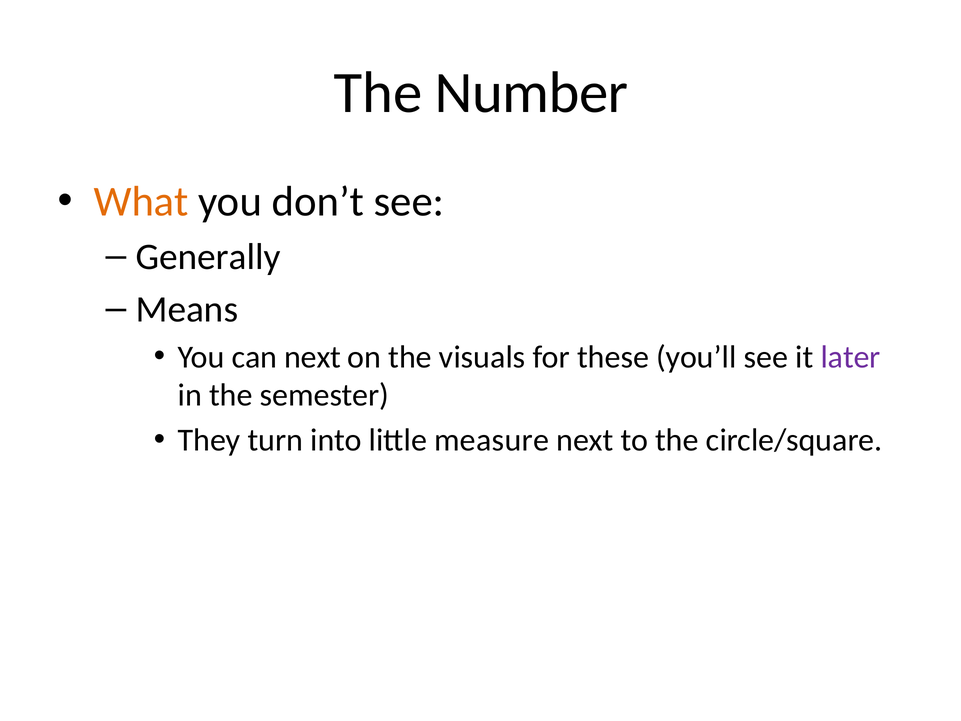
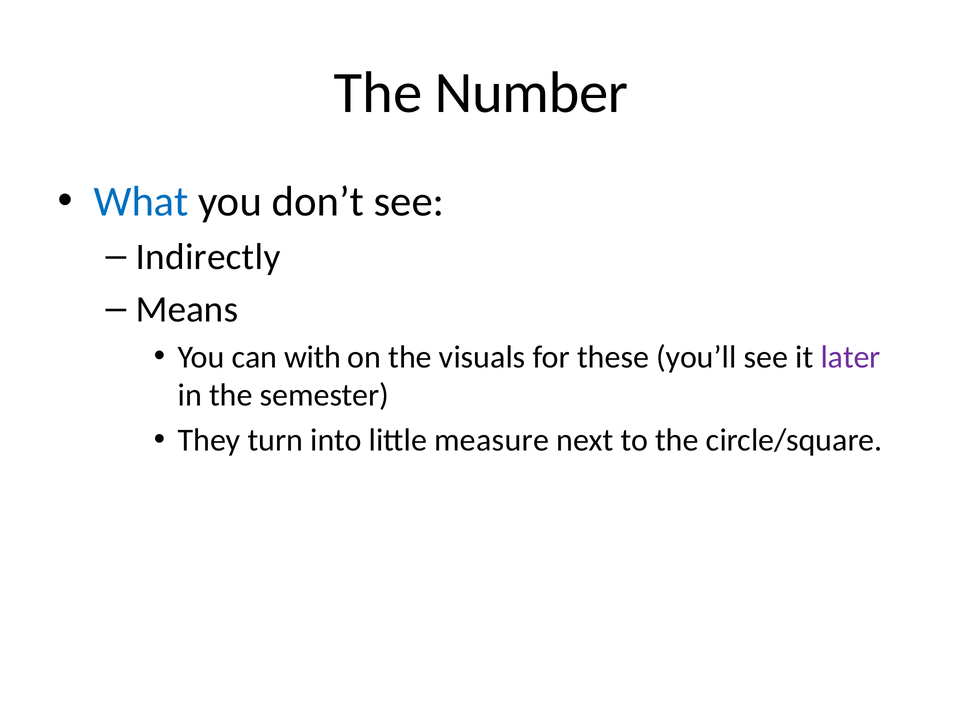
What colour: orange -> blue (141, 202)
Generally: Generally -> Indirectly (208, 257)
can next: next -> with (313, 357)
